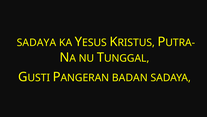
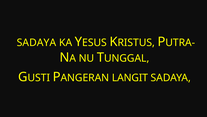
BADAN: BADAN -> LANGIT (130, 77)
